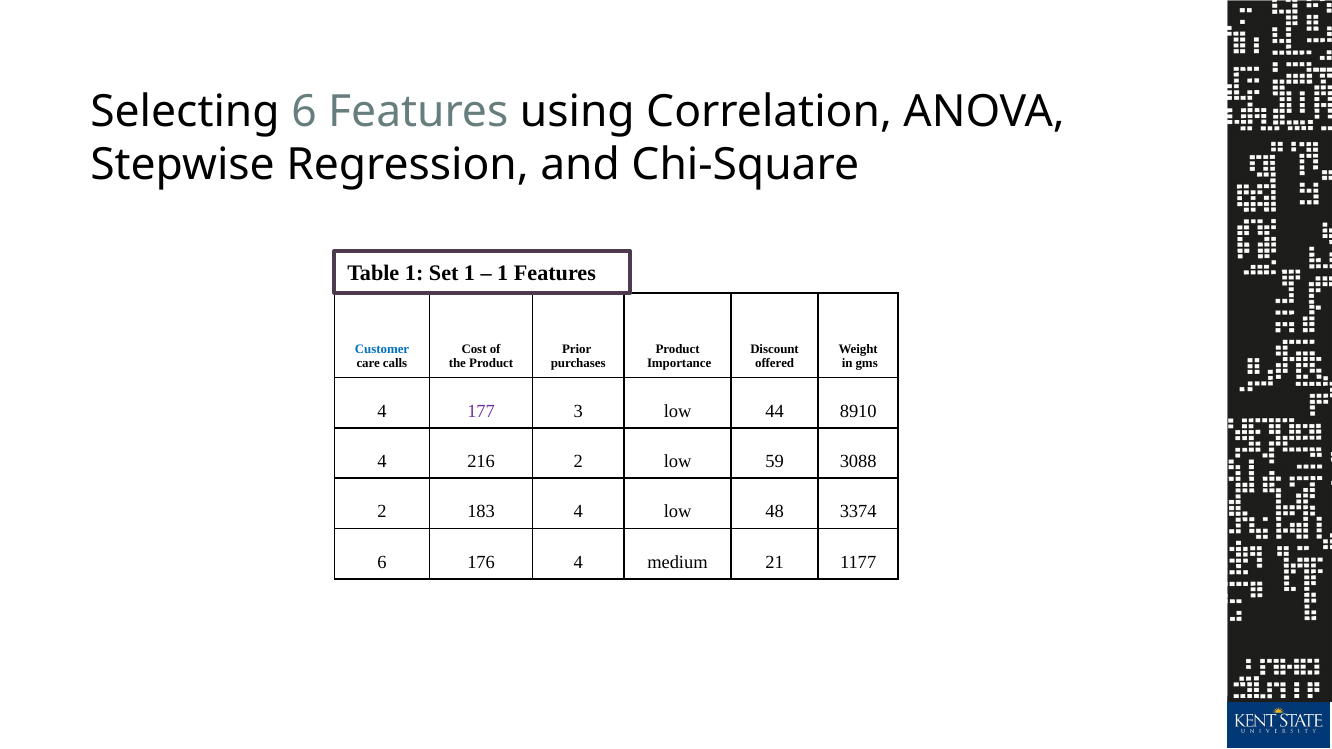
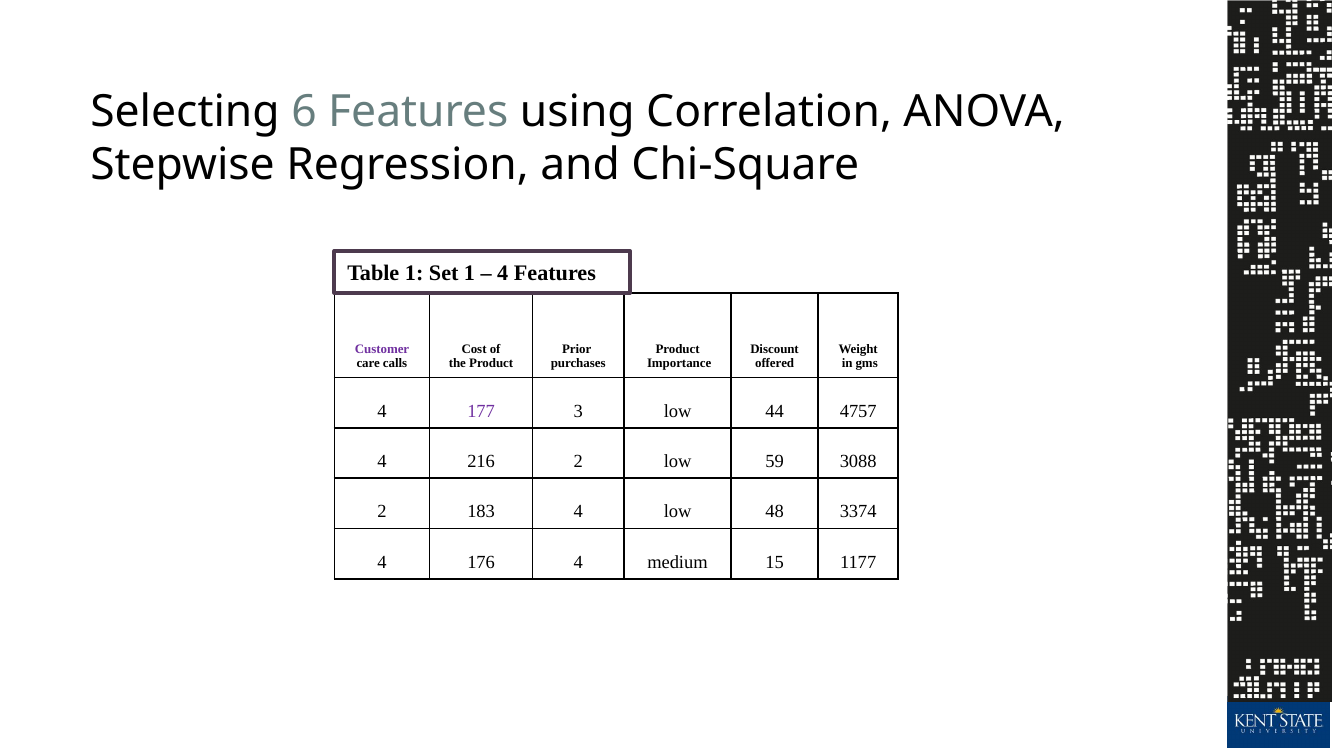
1: 1 -> 4 (503, 274)
Customer colour: blue -> purple (382, 349)
8910​: 8910​ -> 4757​ (861, 411)
6​: 6​ -> 4​ (384, 562)
21​: 21​ -> 15​ (777, 562)
